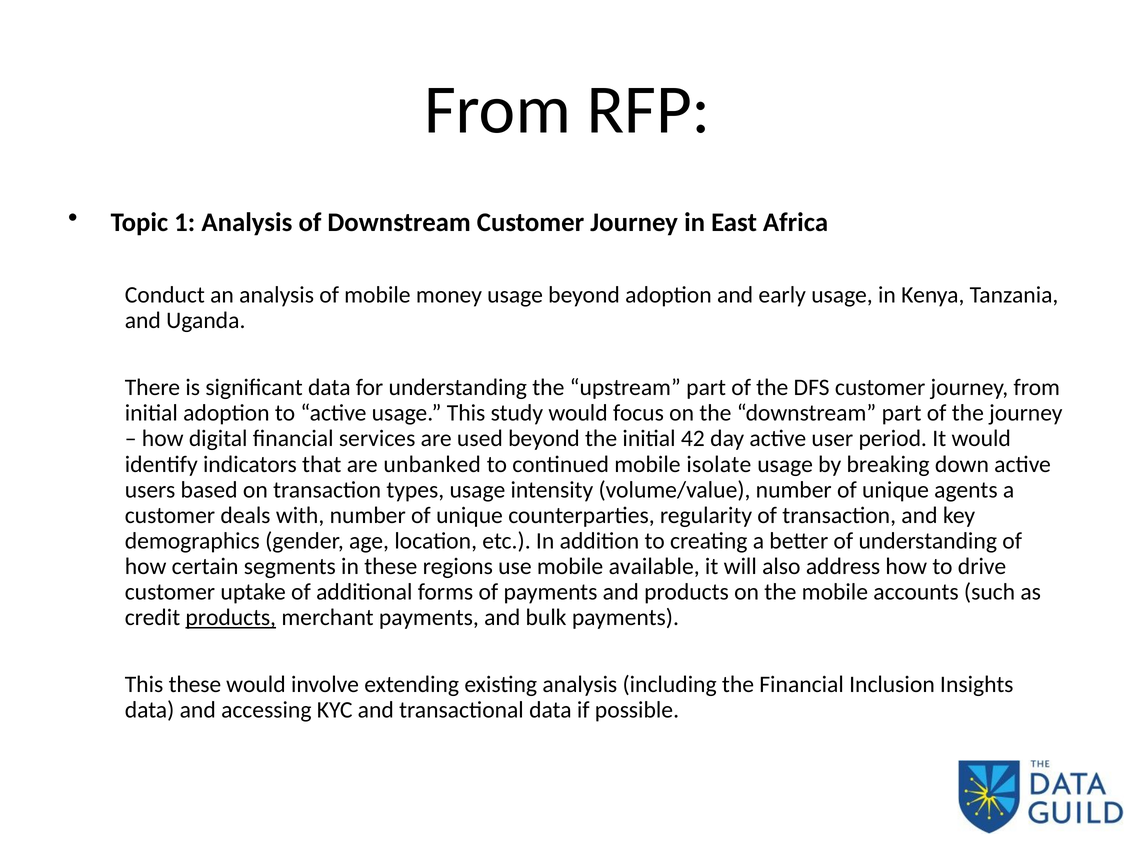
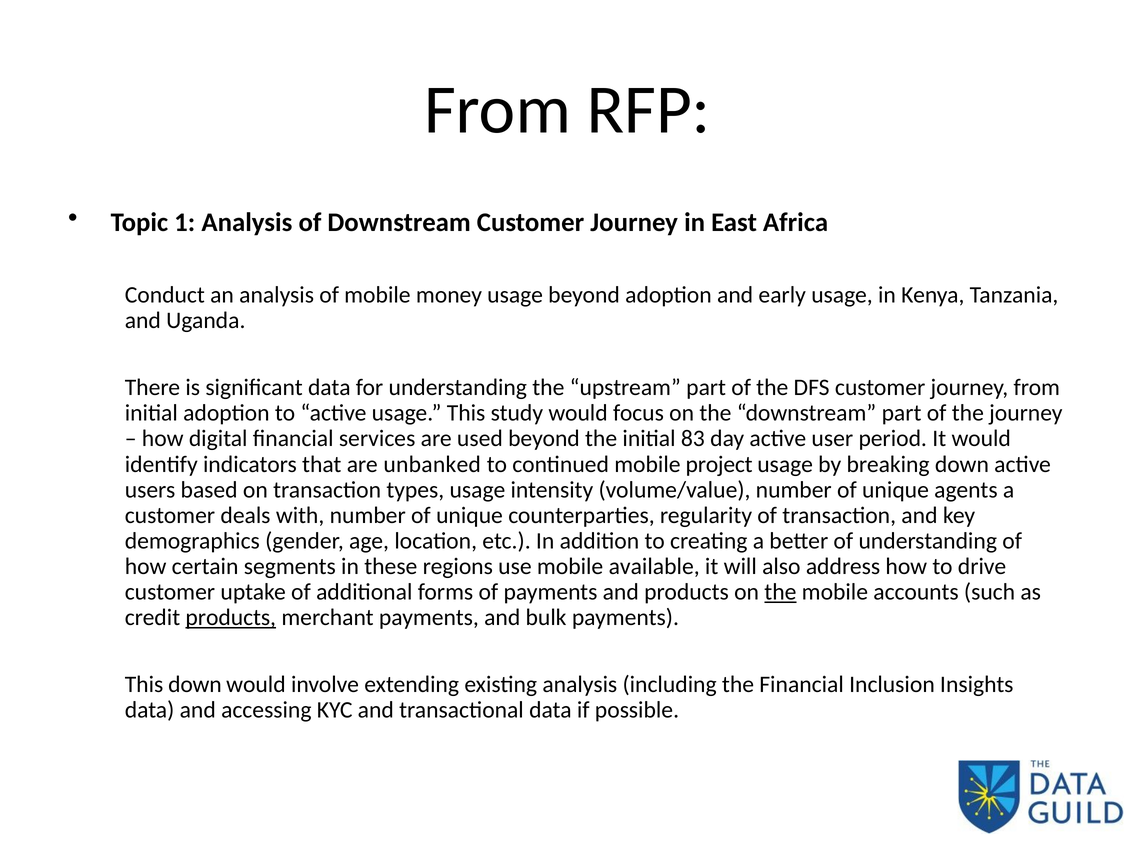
42: 42 -> 83 (693, 439)
isolate: isolate -> project (719, 464)
the underline: none -> present (780, 592)
This these: these -> down (195, 685)
